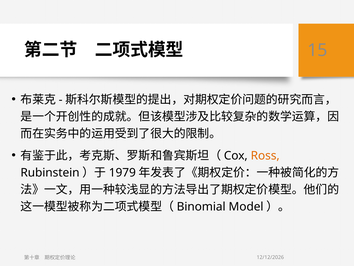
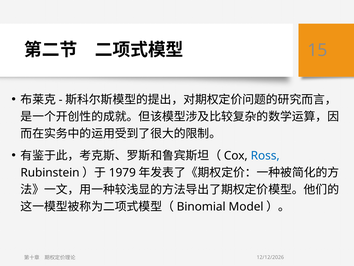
Ross colour: orange -> blue (265, 155)
